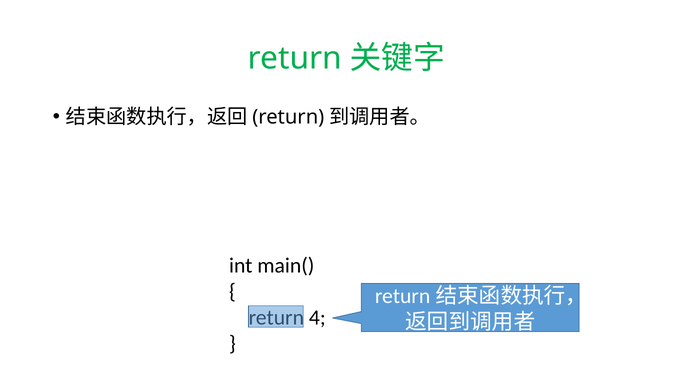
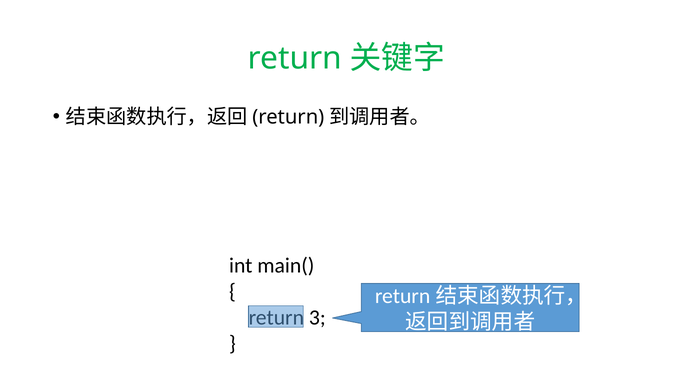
4: 4 -> 3 (317, 317)
